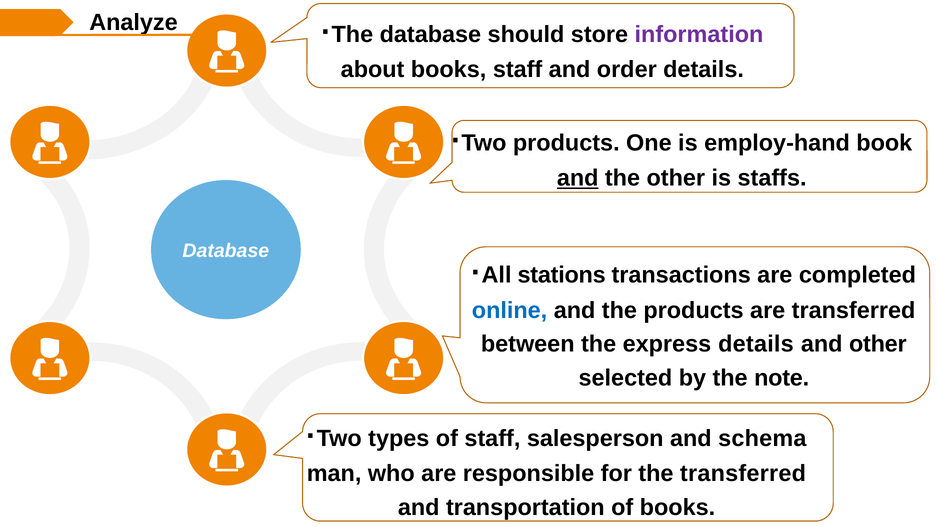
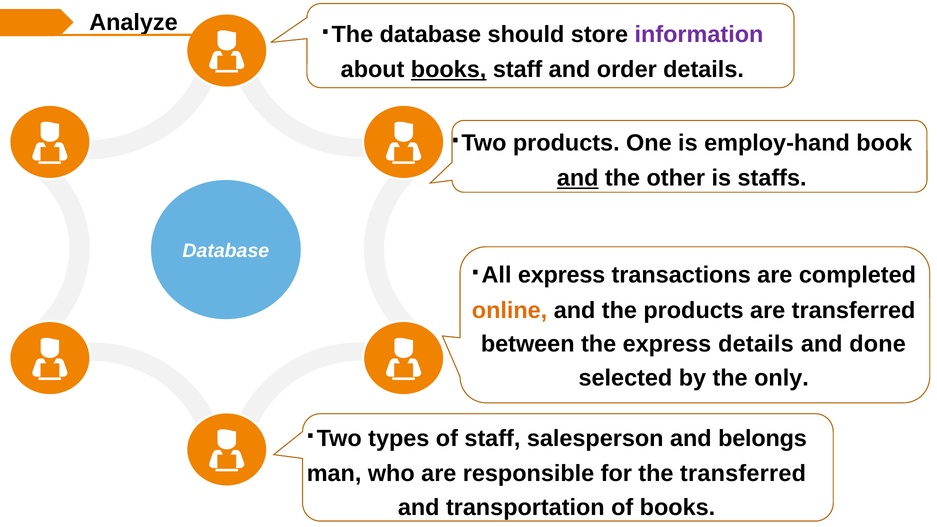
books underline: none -> present (449, 70)
stations: stations -> express (562, 275)
online colour: blue -> orange (510, 310)
and other: other -> done (878, 344)
note: note -> only (782, 378)
schema: schema -> belongs (762, 439)
